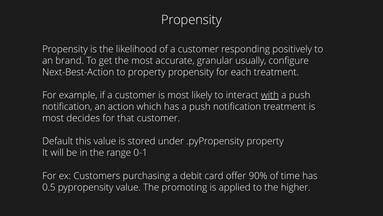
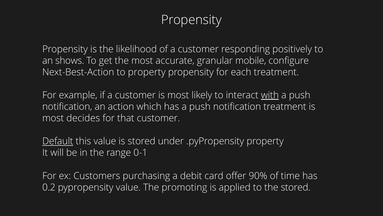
brand: brand -> shows (70, 60)
usually: usually -> mobile (251, 60)
Default underline: none -> present (58, 141)
0.5: 0.5 -> 0.2 (49, 187)
the higher: higher -> stored (296, 187)
